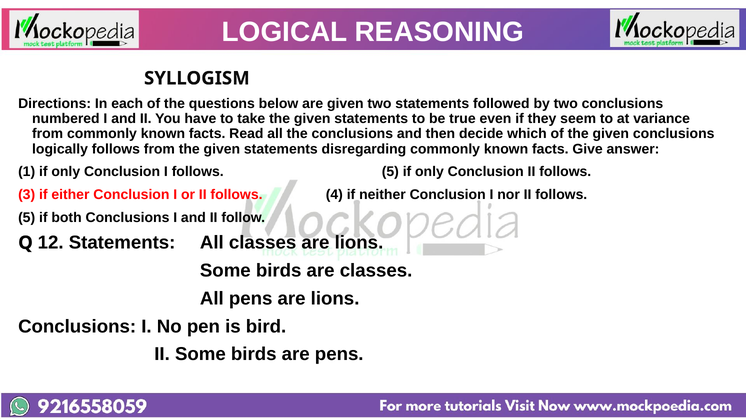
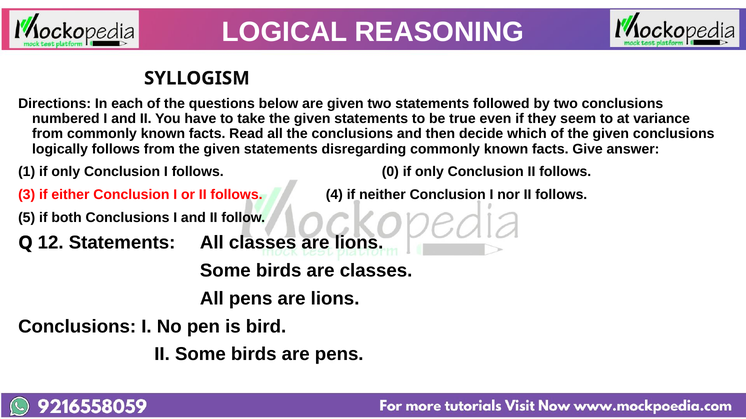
I follows 5: 5 -> 0 (390, 172)
